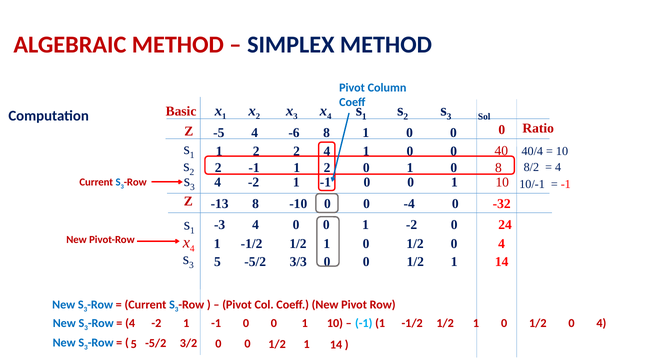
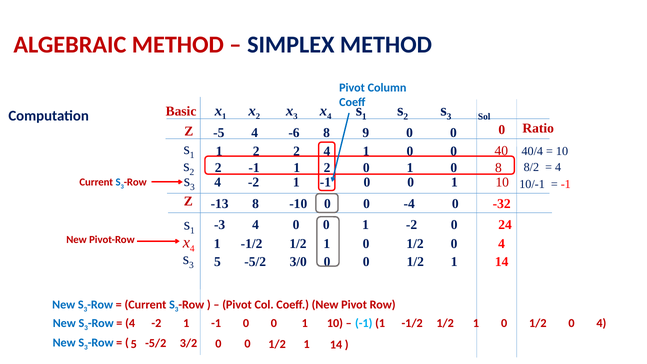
8 1: 1 -> 9 (366, 133)
3/3: 3/3 -> 3/0 (298, 262)
